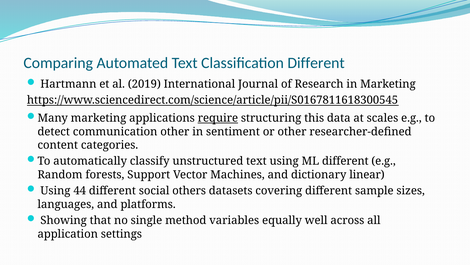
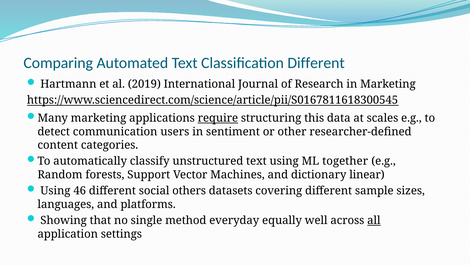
communication other: other -> users (175, 131)
ML different: different -> together (345, 161)
44: 44 -> 46 (80, 190)
variables: variables -> everyday (234, 220)
all underline: none -> present (374, 220)
